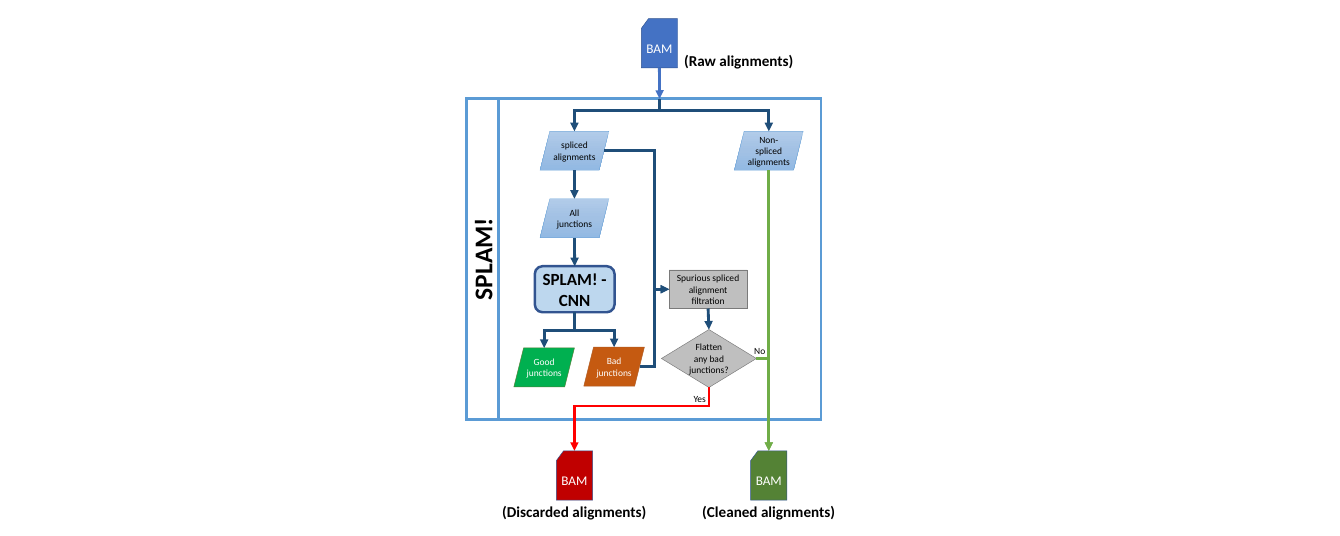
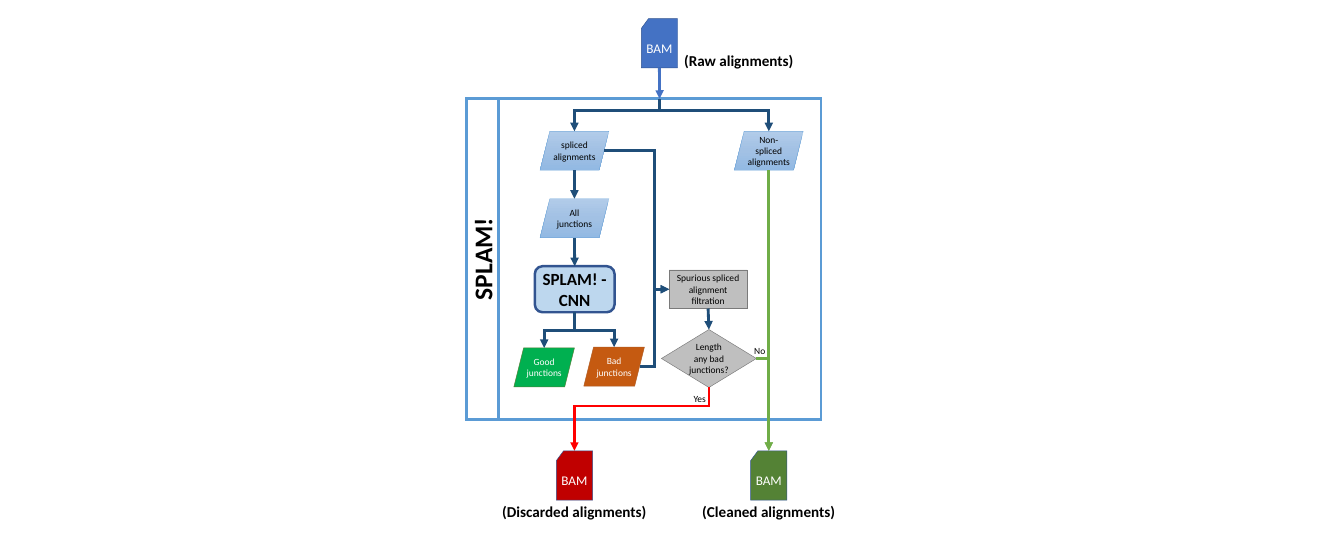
Flatten: Flatten -> Length (709, 348)
